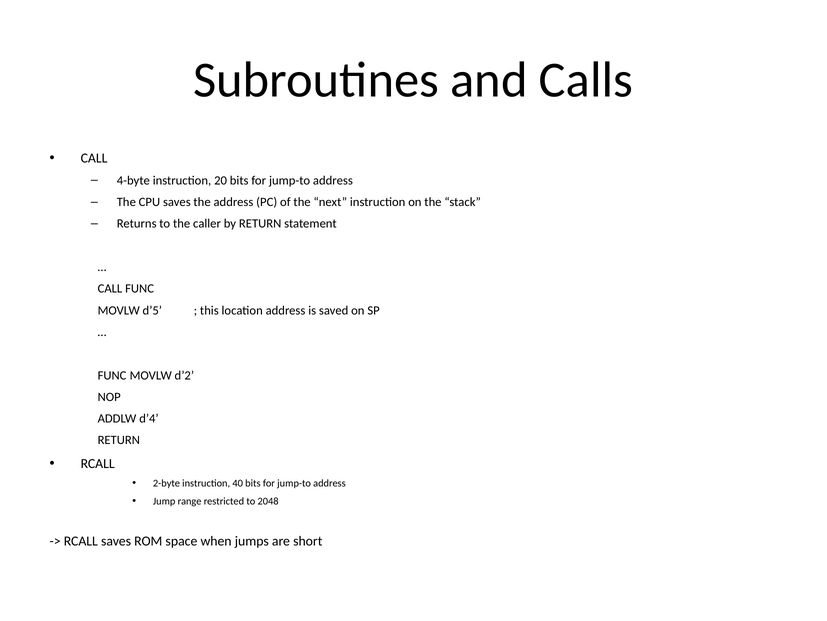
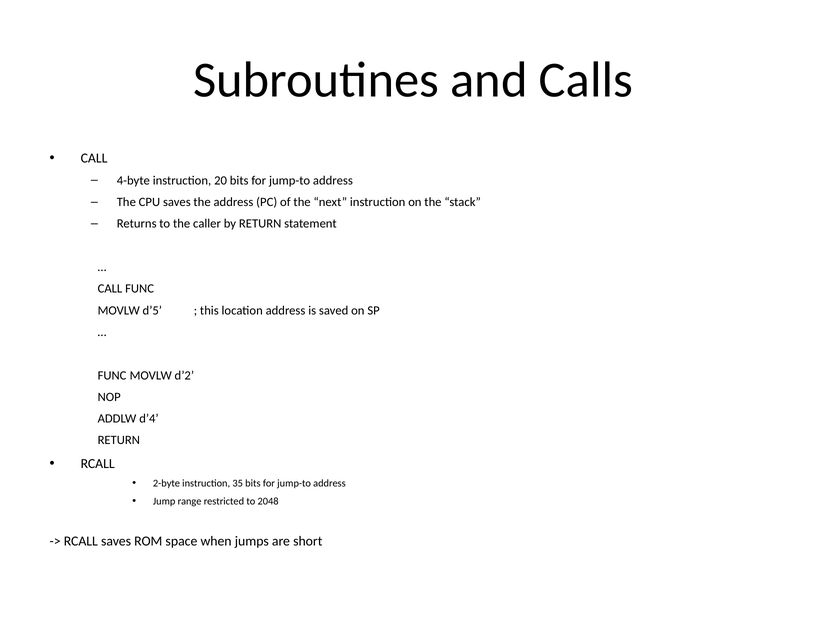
40: 40 -> 35 (238, 483)
